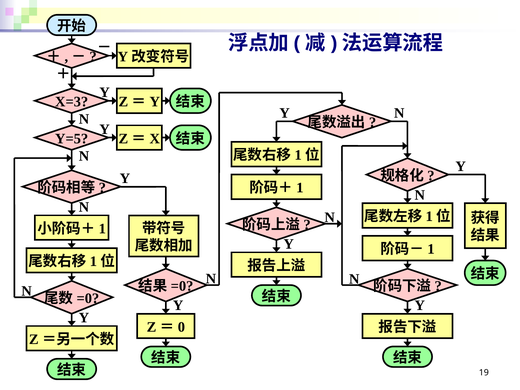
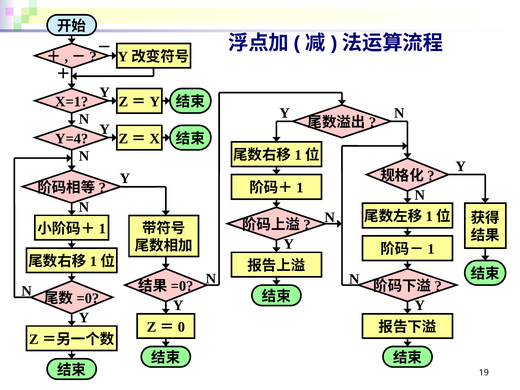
X=3: X=3 -> X=1 (72, 102)
Y=5: Y=5 -> Y=4 (72, 139)
